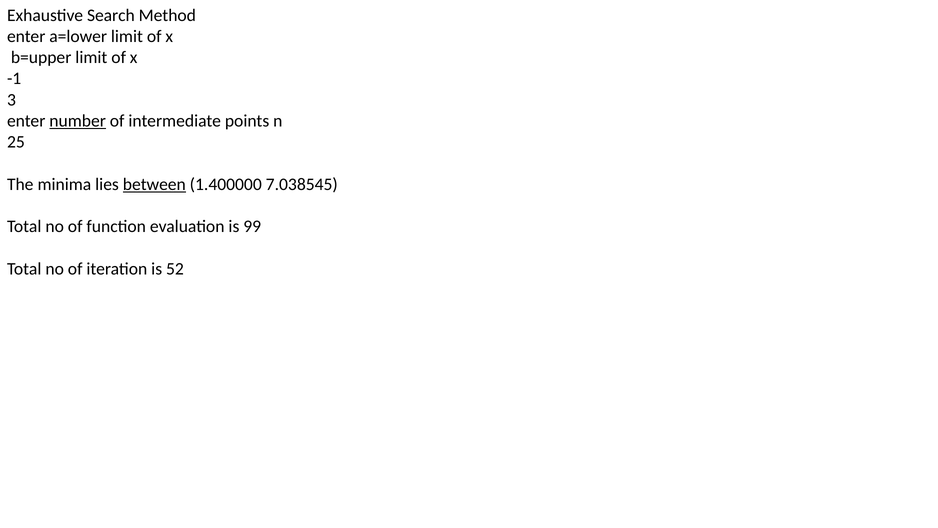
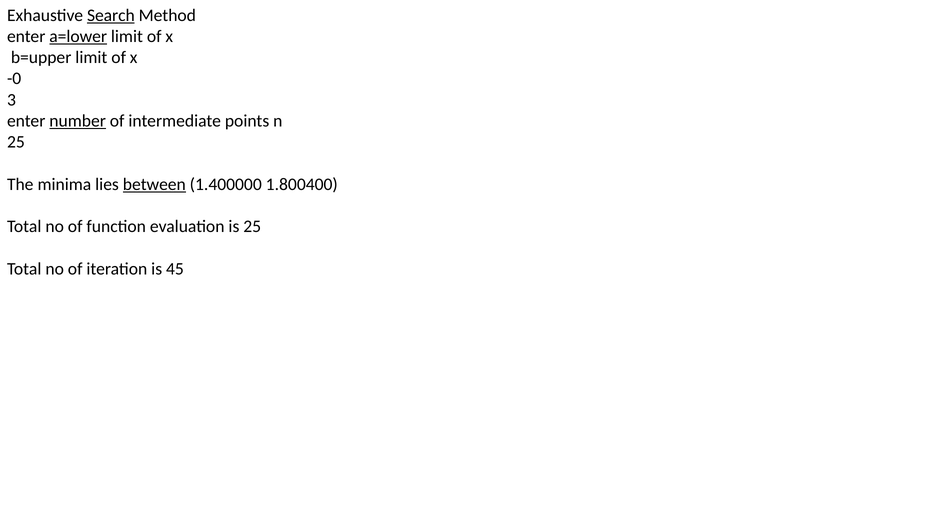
Search underline: none -> present (111, 15)
a=lower underline: none -> present (78, 36)
-1: -1 -> -0 (14, 79)
7.038545: 7.038545 -> 1.800400 (302, 184)
is 99: 99 -> 25 (252, 226)
52: 52 -> 45 (175, 269)
